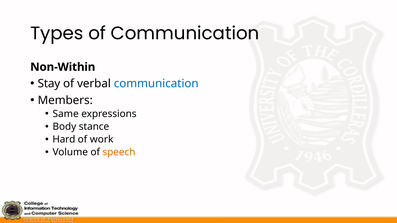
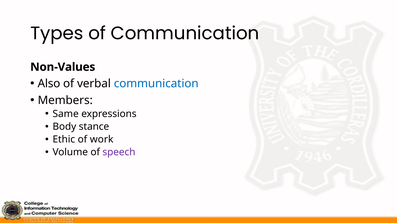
Non-Within: Non-Within -> Non-Values (63, 67)
Stay: Stay -> Also (49, 84)
Hard: Hard -> Ethic (64, 140)
speech colour: orange -> purple (119, 152)
